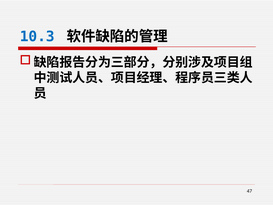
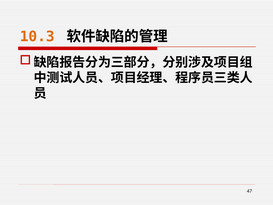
10.3 colour: blue -> orange (37, 36)
